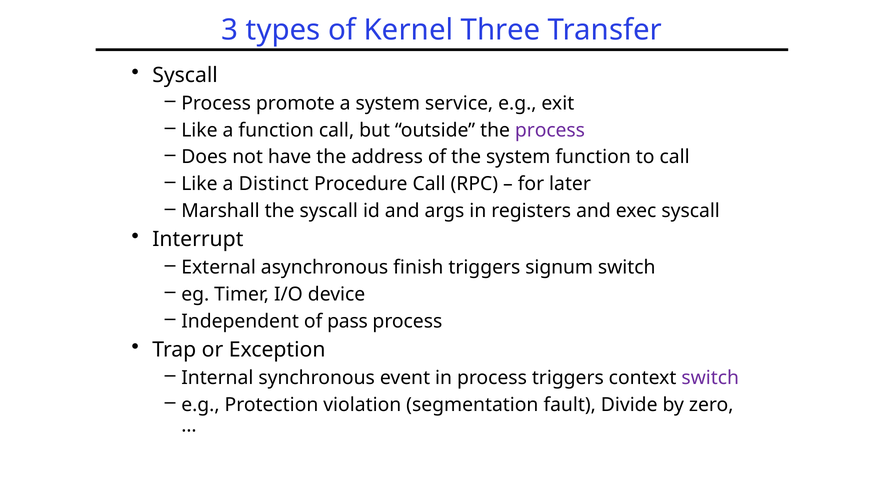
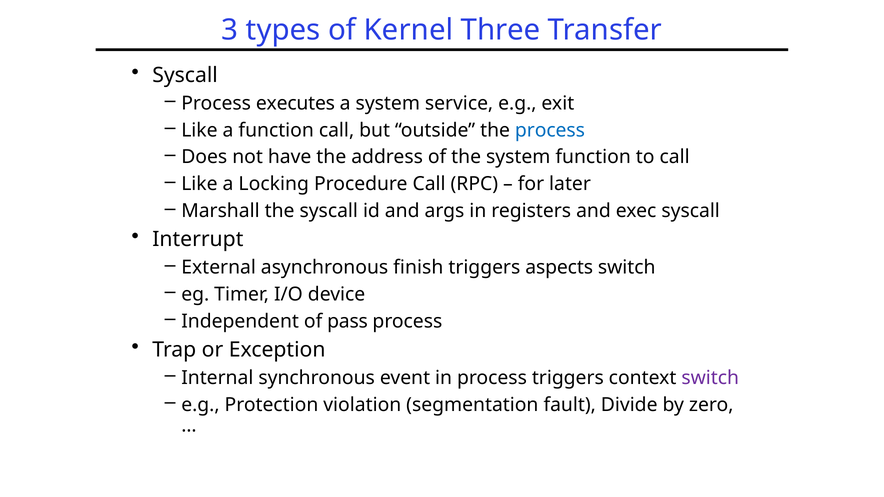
promote: promote -> executes (295, 103)
process colour: purple -> blue (550, 130)
Distinct: Distinct -> Locking (274, 184)
signum: signum -> aspects (559, 268)
